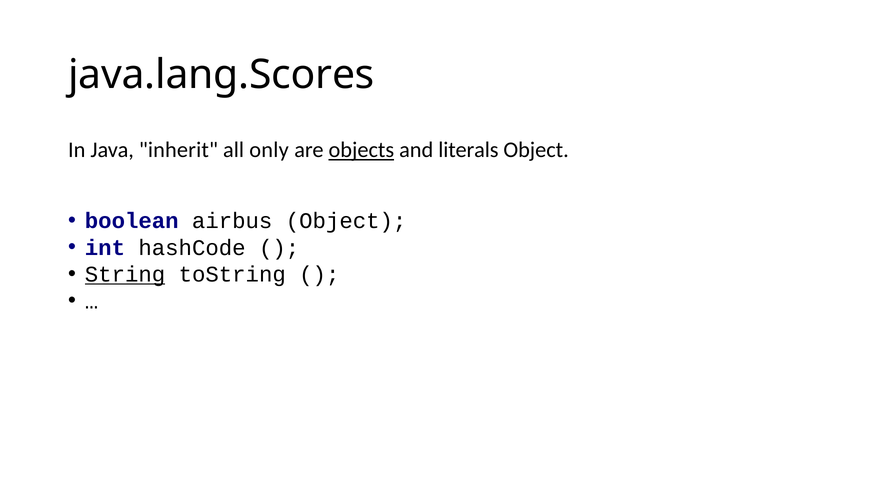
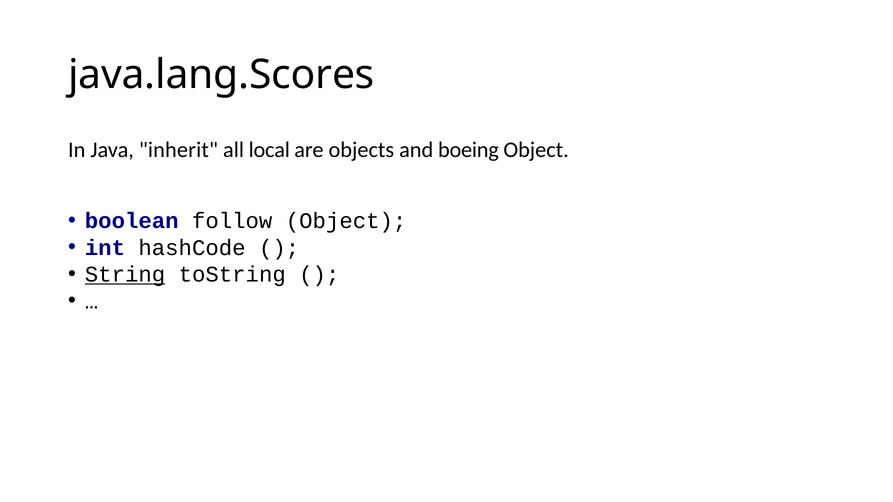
only: only -> local (269, 150)
objects underline: present -> none (361, 150)
literals: literals -> boeing (468, 150)
airbus: airbus -> follow (232, 221)
